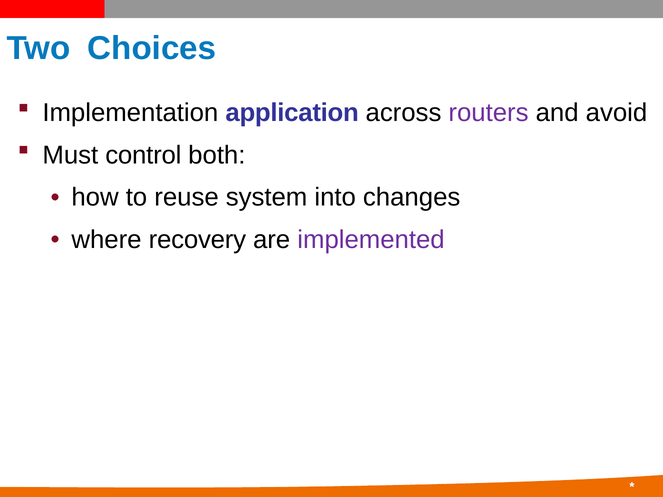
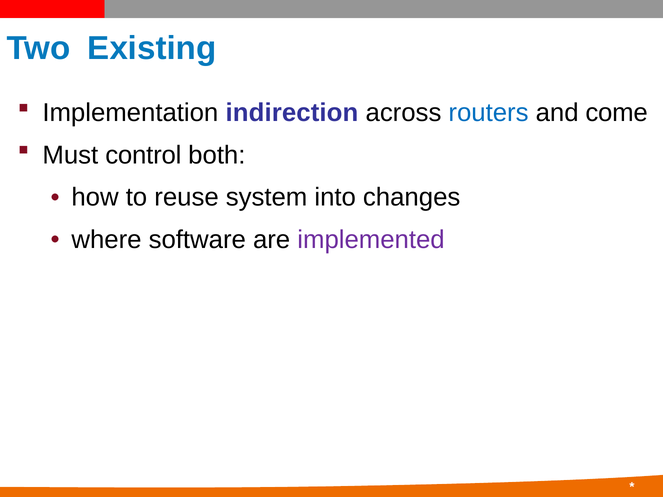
Choices: Choices -> Existing (152, 48)
application: application -> indirection (292, 113)
routers colour: purple -> blue (489, 113)
avoid: avoid -> come (617, 113)
recovery: recovery -> software (197, 240)
